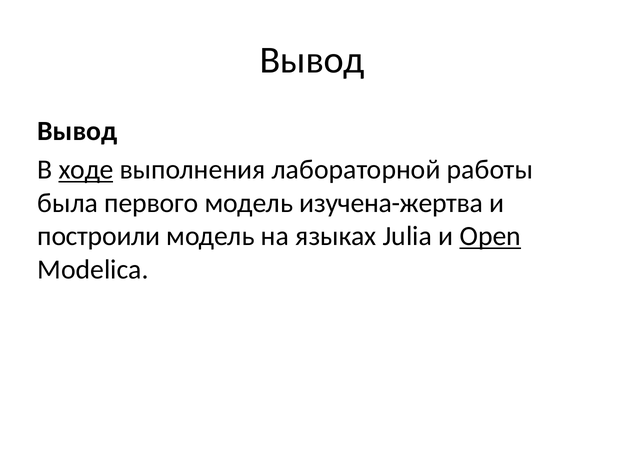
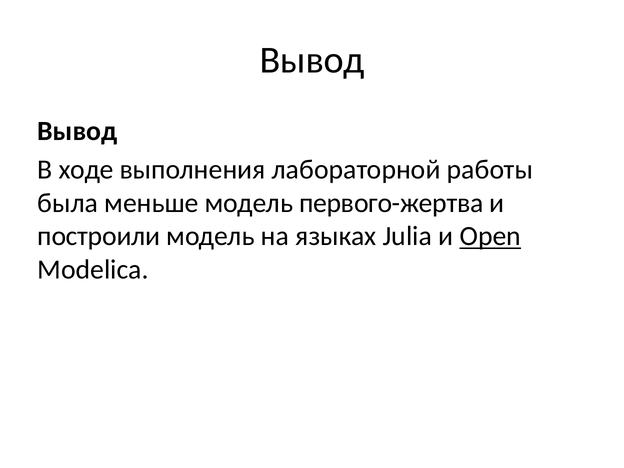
ходе underline: present -> none (86, 170)
первого: первого -> меньше (151, 203)
изучена-жертва: изучена-жертва -> первого-жертва (391, 203)
